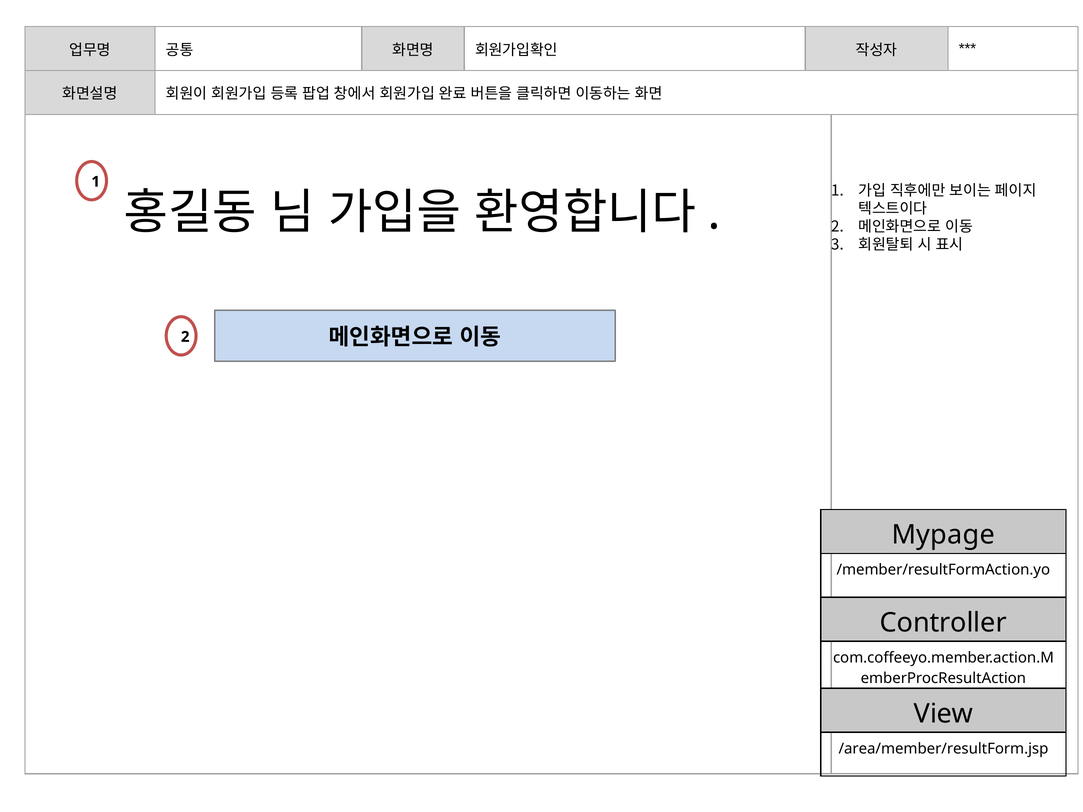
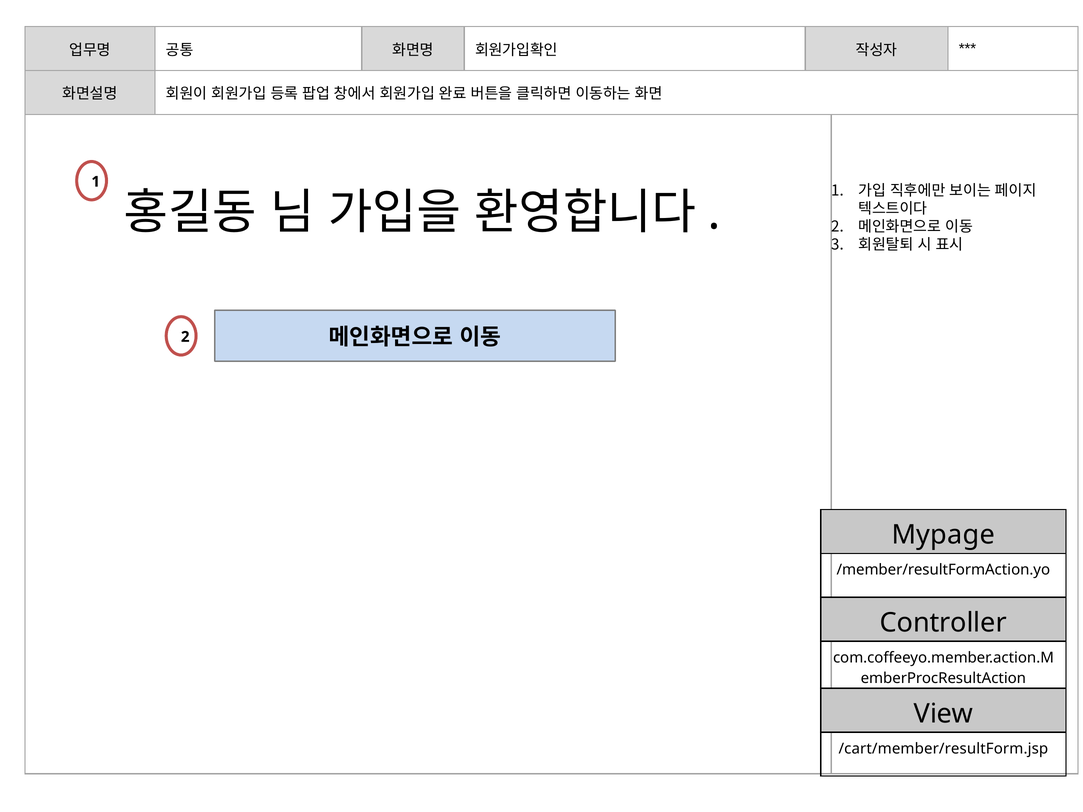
/area/member/resultForm.jsp: /area/member/resultForm.jsp -> /cart/member/resultForm.jsp (943, 749)
